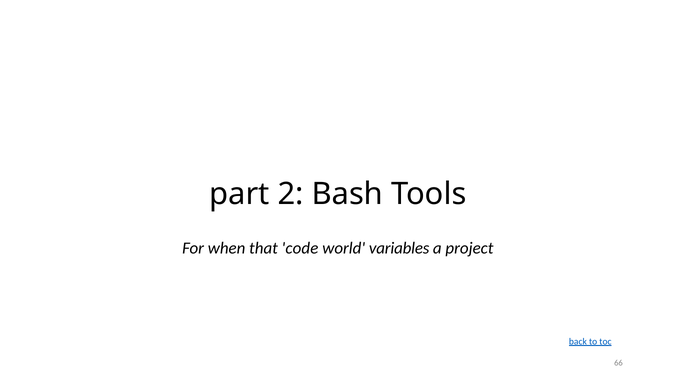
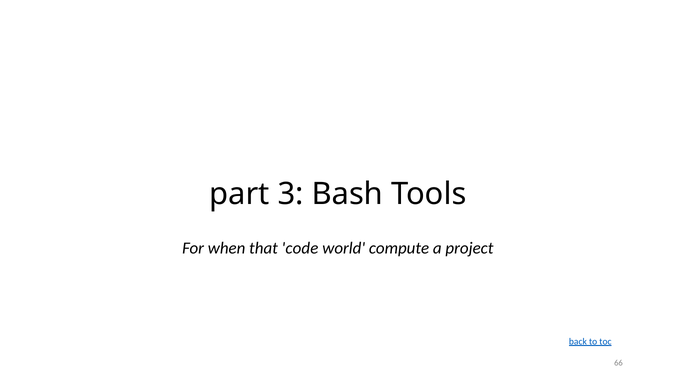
2: 2 -> 3 (291, 194)
variables: variables -> compute (399, 248)
